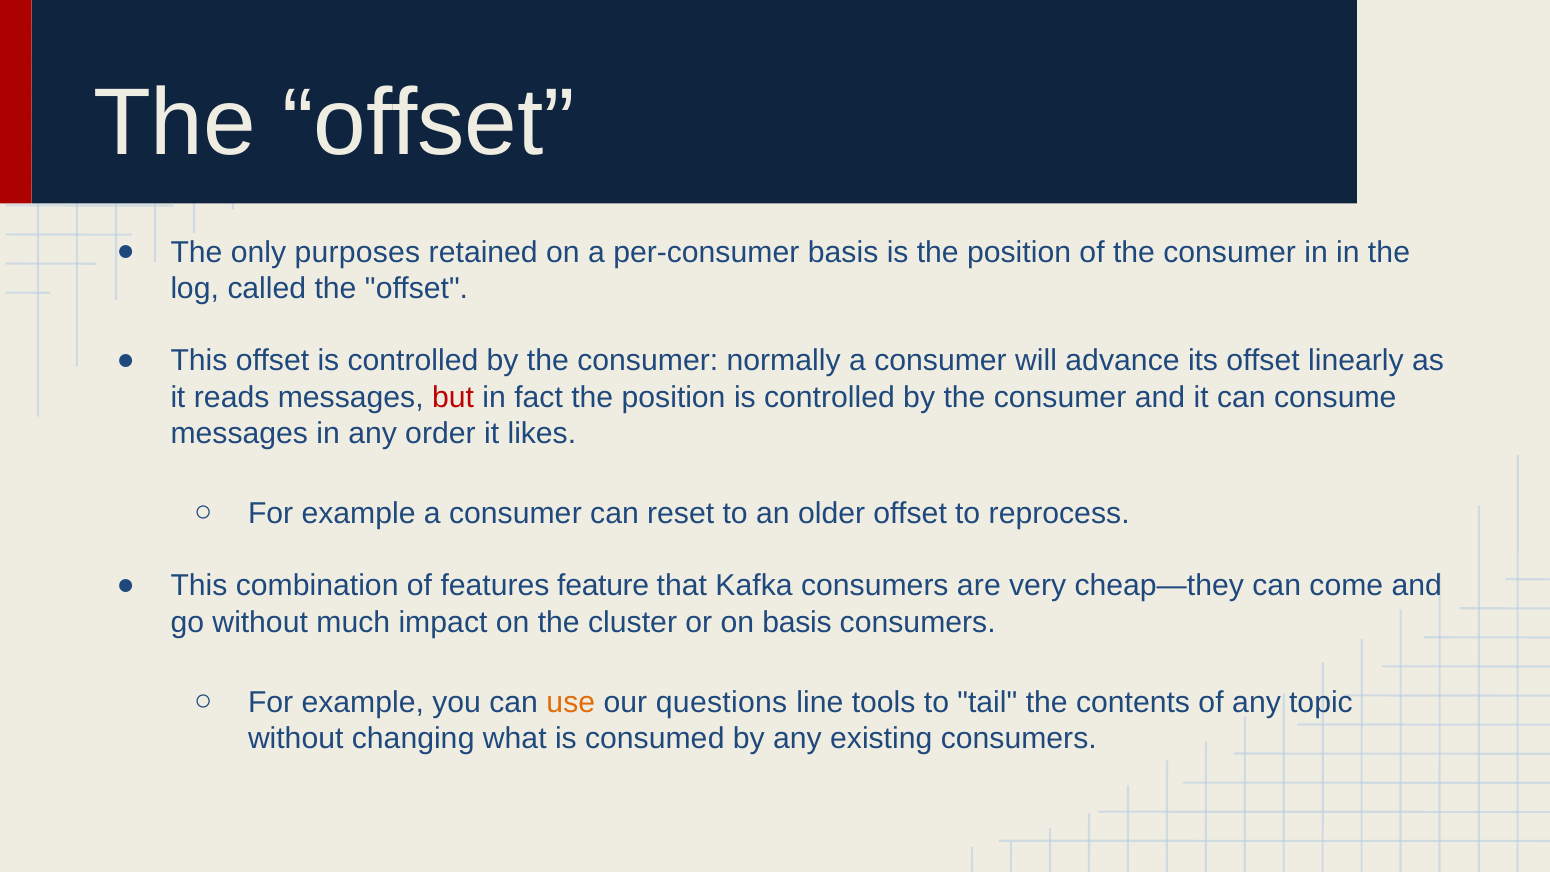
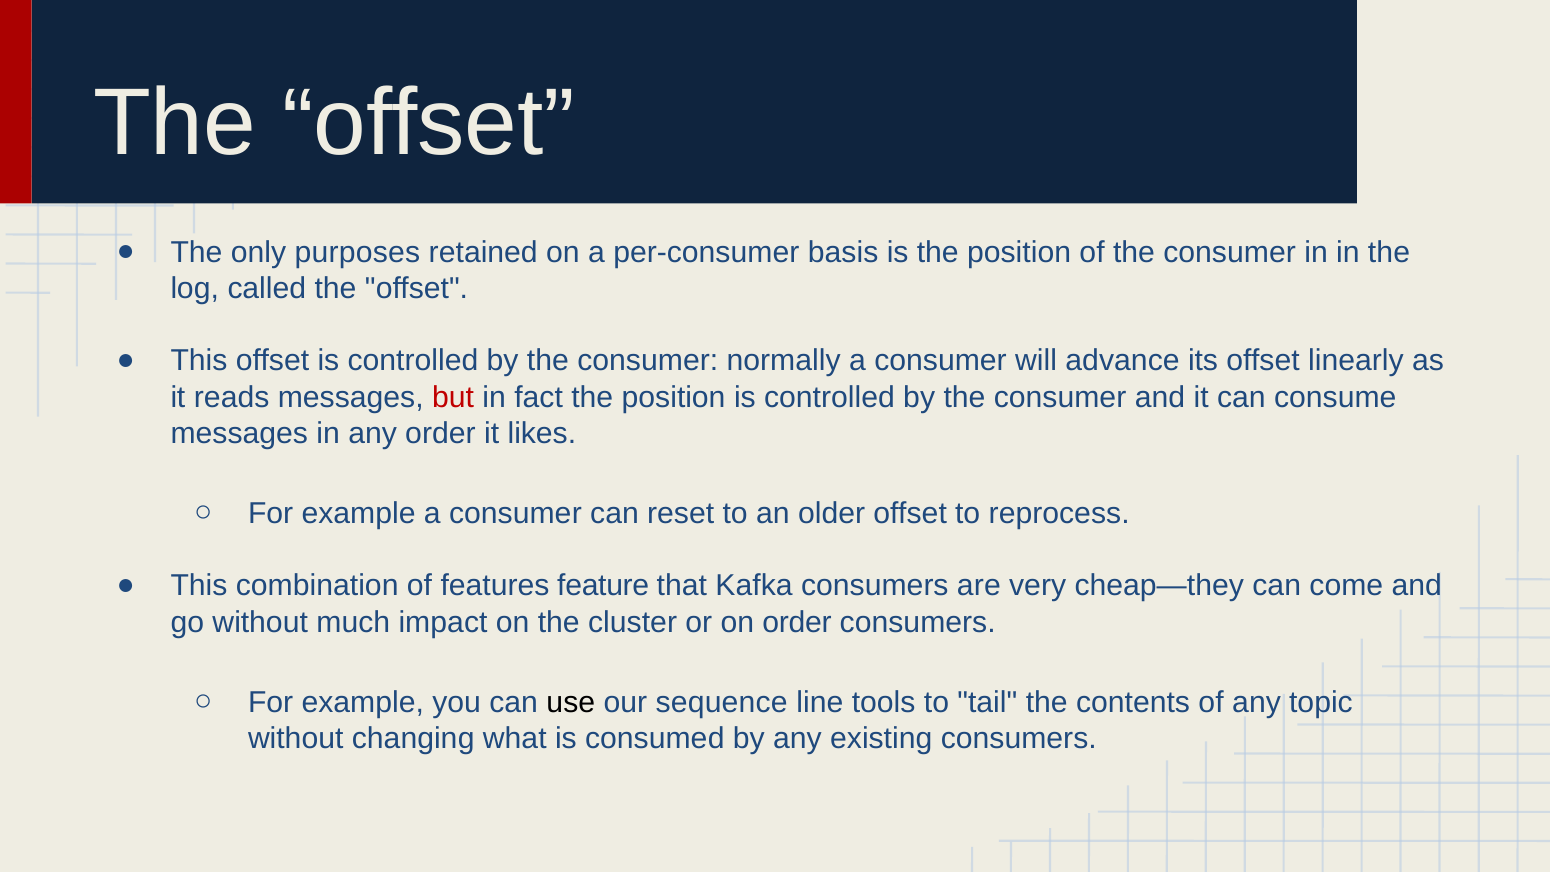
on basis: basis -> order (797, 622)
use colour: orange -> black (571, 702)
questions: questions -> sequence (722, 702)
